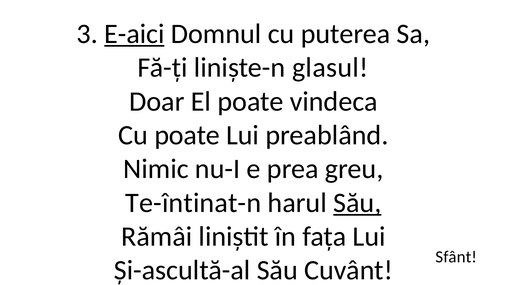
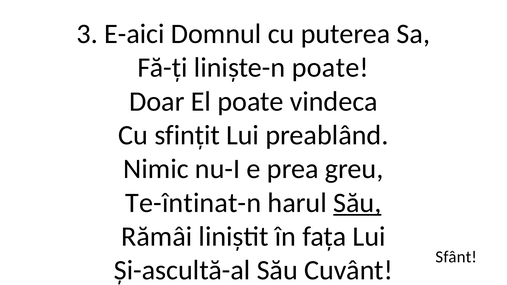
E-aici underline: present -> none (134, 34)
liniște-n glasul: glasul -> poate (330, 68)
Cu poate: poate -> sfințit (187, 135)
